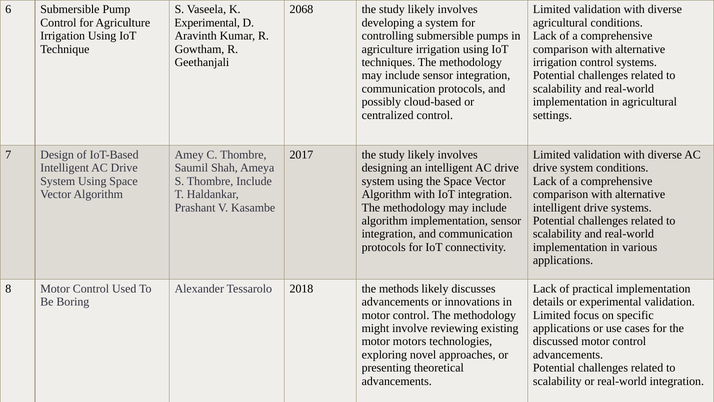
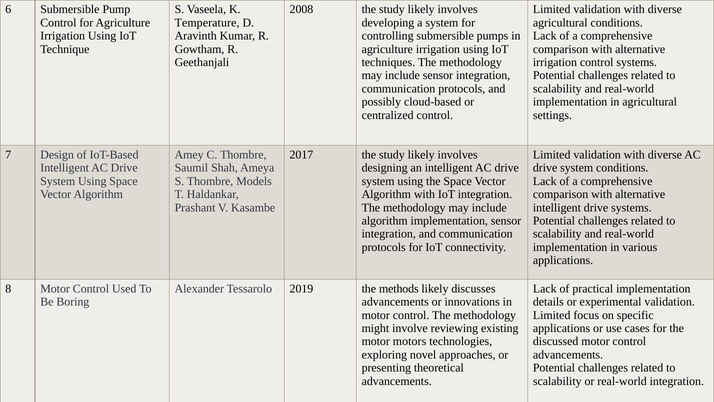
2068: 2068 -> 2008 (301, 9)
Experimental: Experimental -> Temperature (207, 23)
Thombre Include: Include -> Models (254, 181)
2018: 2018 -> 2019 (301, 288)
